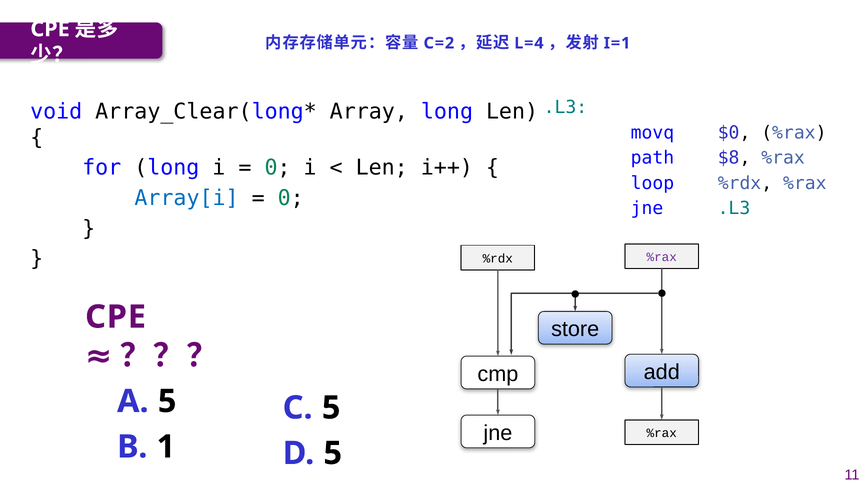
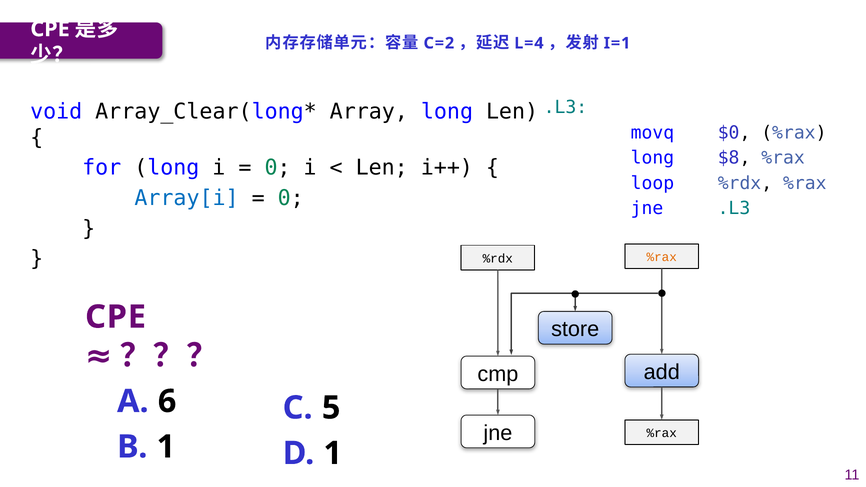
path: path -> long (652, 158)
%rax colour: purple -> orange (662, 257)
5: 5 -> 6 (167, 401)
5: 5 -> 1 (333, 453)
